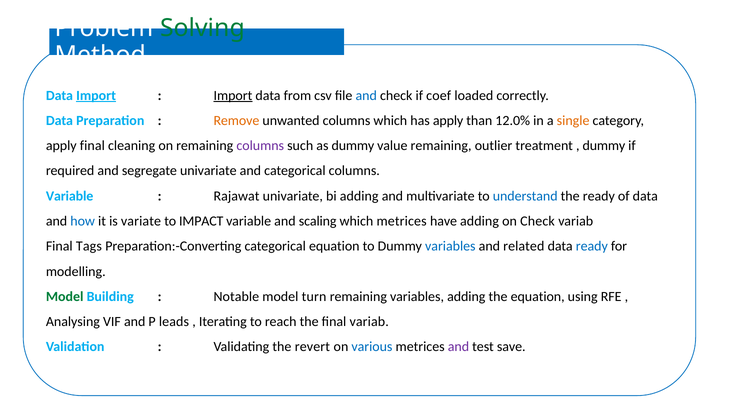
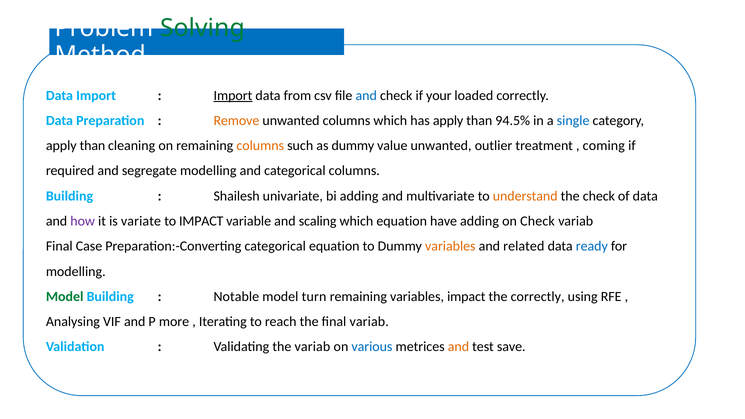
Import underline: present -> none (96, 95)
coef: coef -> your (439, 95)
12.0%: 12.0% -> 94.5% (513, 121)
single colour: orange -> blue (573, 121)
final: final -> than (92, 146)
columns colour: purple -> orange (260, 146)
value remaining: remaining -> unwanted (441, 146)
dummy: dummy -> coming (604, 146)
segregate univariate: univariate -> modelling (208, 171)
Variable: Variable -> Building (70, 196)
Rajawat: Rajawat -> Shailesh (237, 196)
understand colour: blue -> orange (525, 196)
the ready: ready -> check (599, 196)
how colour: blue -> purple (83, 221)
which metrices: metrices -> equation (402, 221)
Tags: Tags -> Case (89, 246)
variables colour: blue -> orange (450, 246)
variables adding: adding -> impact (466, 297)
the equation: equation -> correctly (538, 297)
leads: leads -> more (174, 322)
the revert: revert -> variab (312, 347)
and colour: purple -> orange (458, 347)
